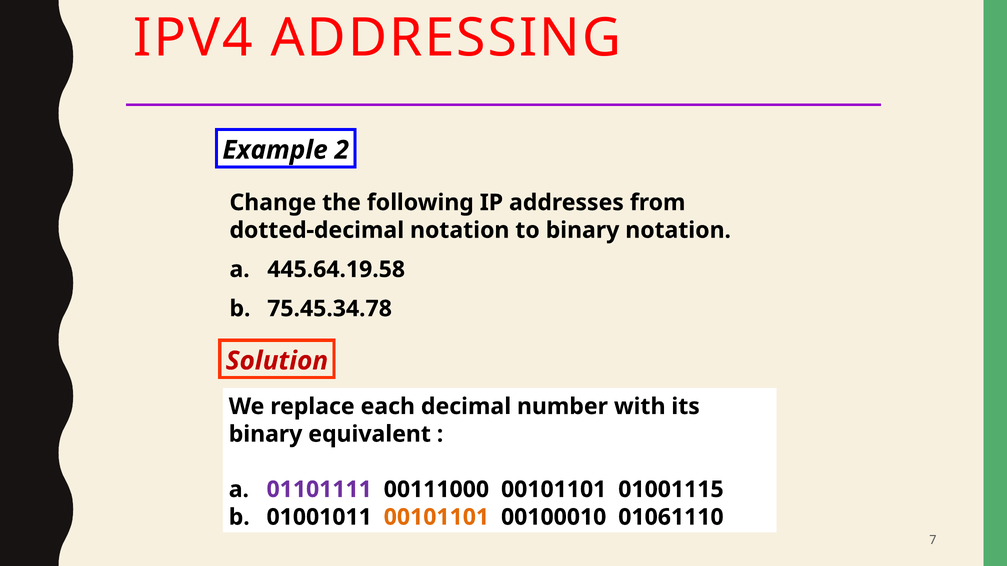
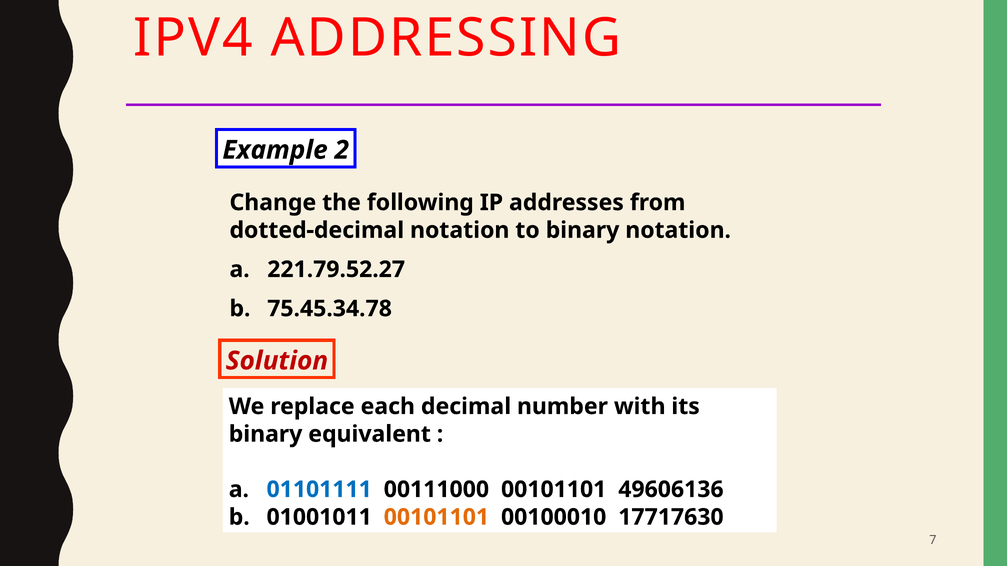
445.64.19.58: 445.64.19.58 -> 221.79.52.27 (336, 270)
01101111 colour: purple -> blue (319, 490)
01001115: 01001115 -> 49606136 (671, 490)
01061110: 01061110 -> 17717630 (671, 517)
